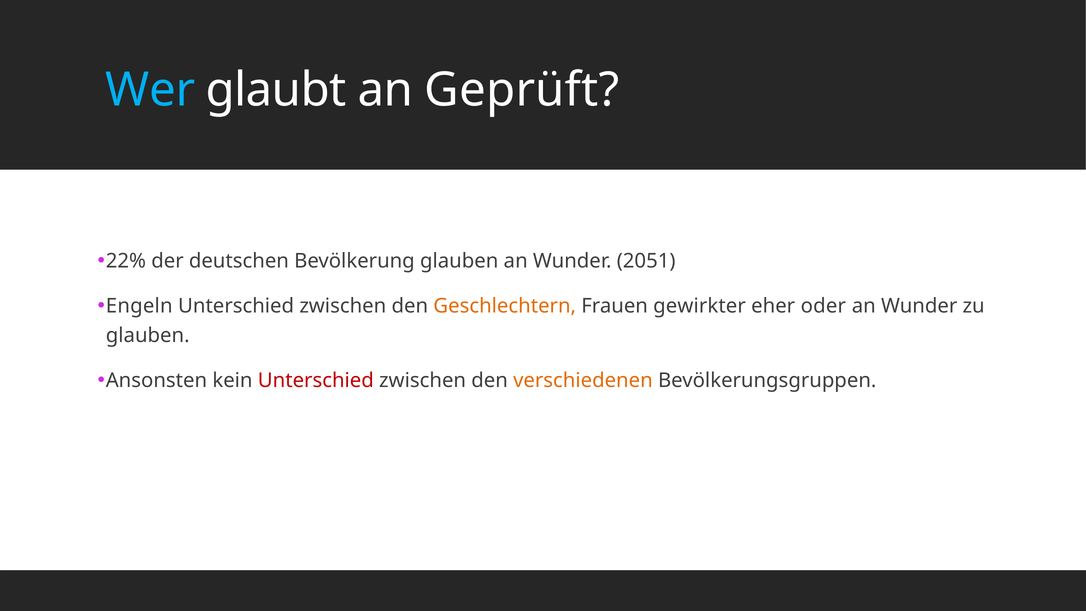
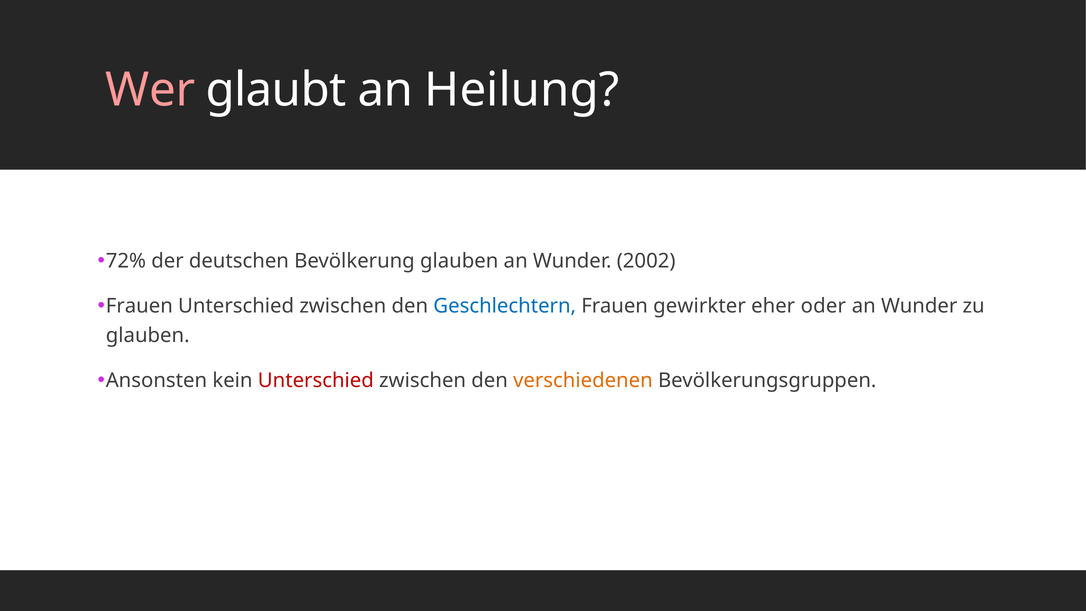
Wer colour: light blue -> pink (150, 90)
Geprüft: Geprüft -> Heilung (522, 90)
22%: 22% -> 72% (126, 261)
2051: 2051 -> 2002 (646, 261)
Engeln: Engeln -> Frauen (139, 306)
Geschlechtern colour: orange -> blue (505, 306)
